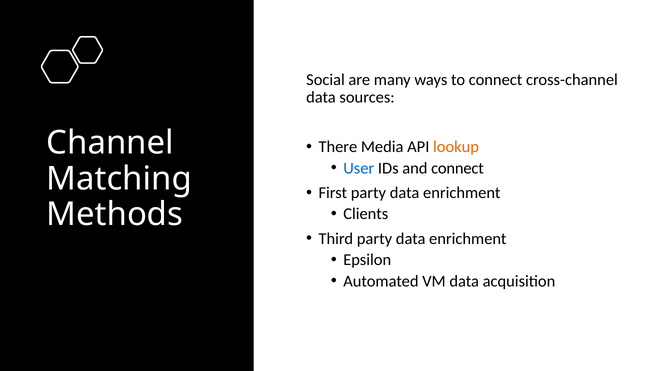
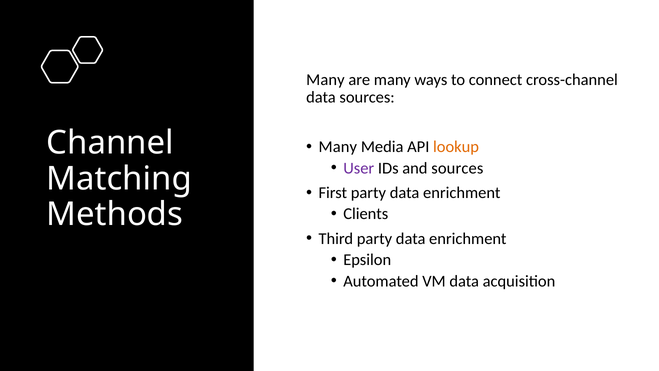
Social: Social -> Many (325, 80)
There: There -> Many (338, 147)
User colour: blue -> purple (359, 168)
and connect: connect -> sources (457, 168)
